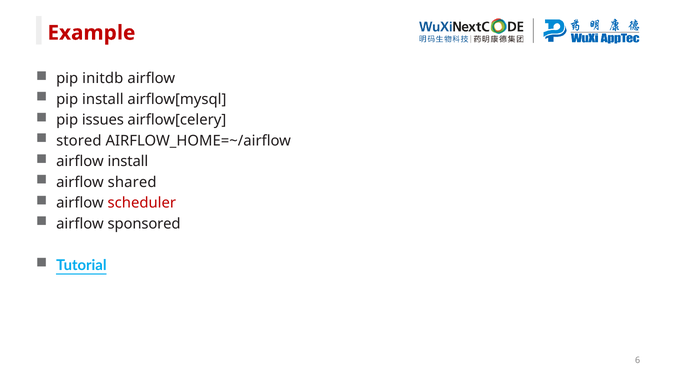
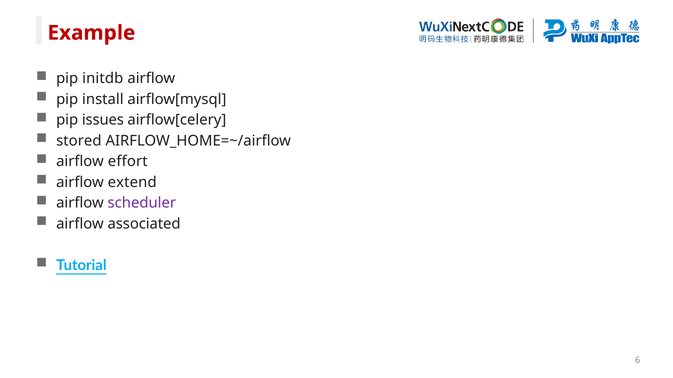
airflow install: install -> effort (128, 162)
shared: shared -> extend (132, 183)
scheduler colour: red -> purple (142, 203)
sponsored: sponsored -> associated (144, 224)
